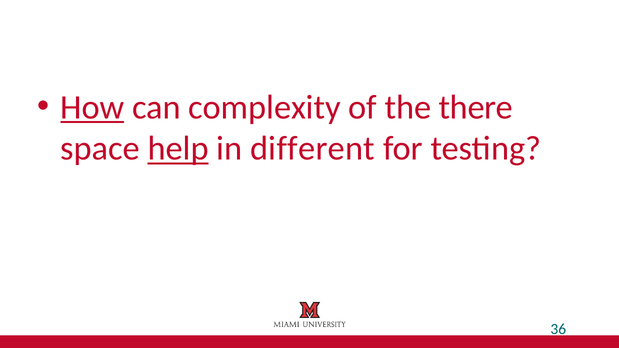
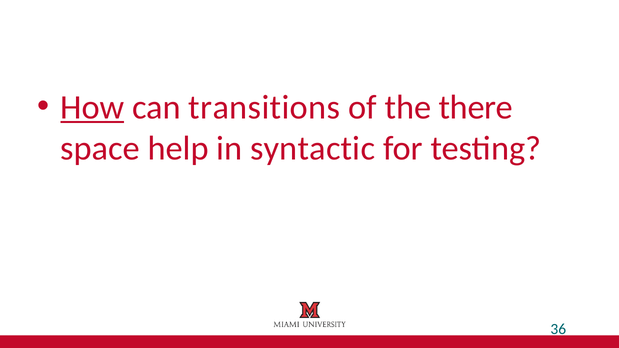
complexity: complexity -> transitions (264, 107)
help underline: present -> none (178, 149)
different: different -> syntactic (313, 149)
